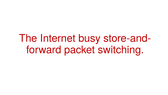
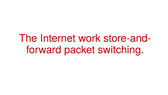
busy: busy -> work (89, 38)
